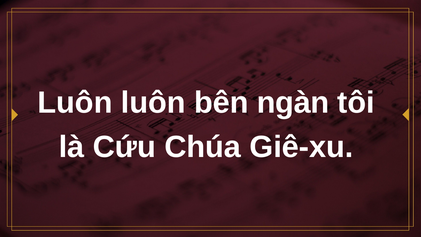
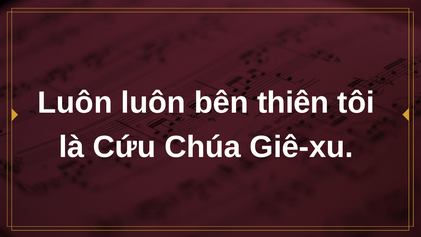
ngàn: ngàn -> thiên (293, 103)
